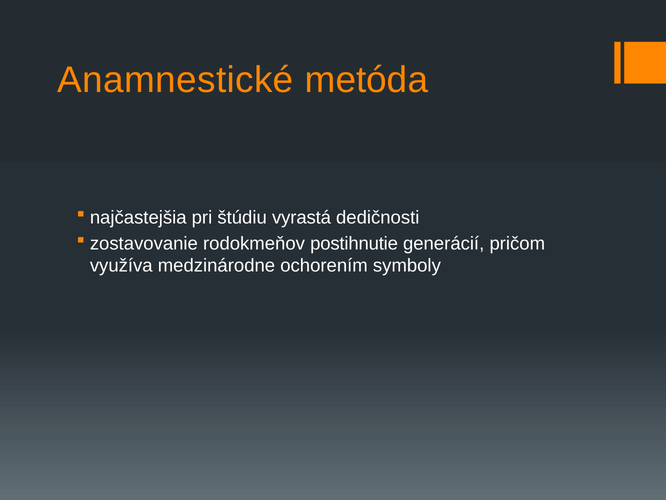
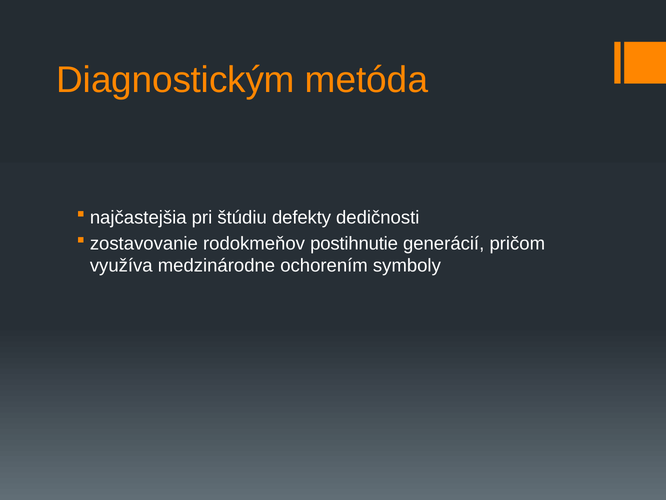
Anamnestické: Anamnestické -> Diagnostickým (176, 80)
vyrastá: vyrastá -> defekty (302, 217)
